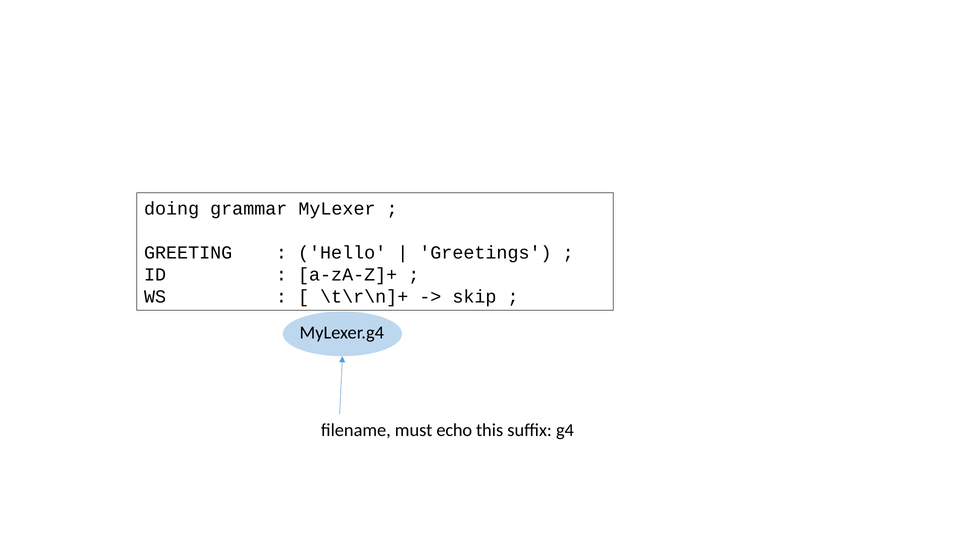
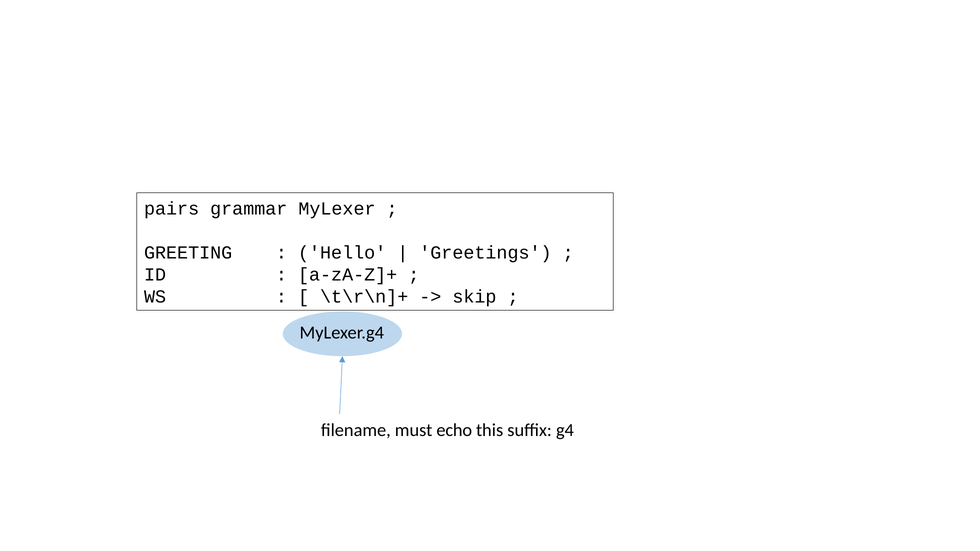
doing: doing -> pairs (172, 209)
